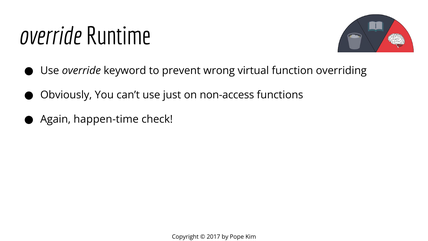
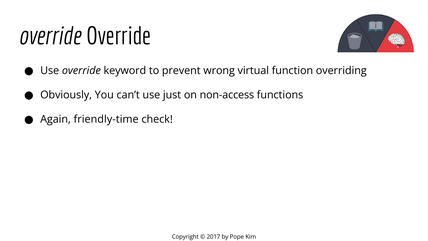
override Runtime: Runtime -> Override (119, 36)
happen-time: happen-time -> friendly-time (106, 119)
